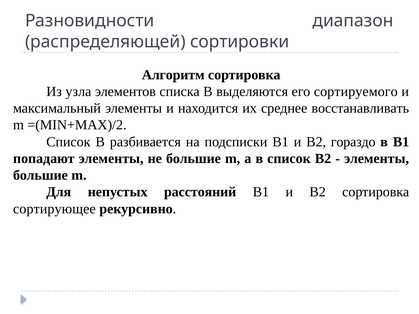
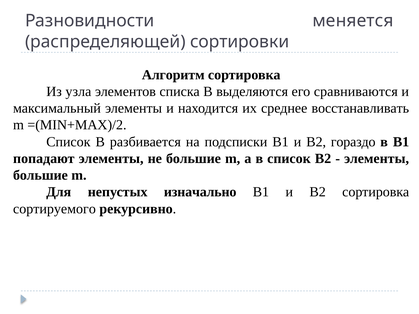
диапазон: диапазон -> меняется (353, 21)
сортируемого: сортируемого -> сравниваются (356, 92)
расстояний: расстояний -> изначально (200, 192)
сортирующее: сортирующее -> сортируемого (54, 209)
